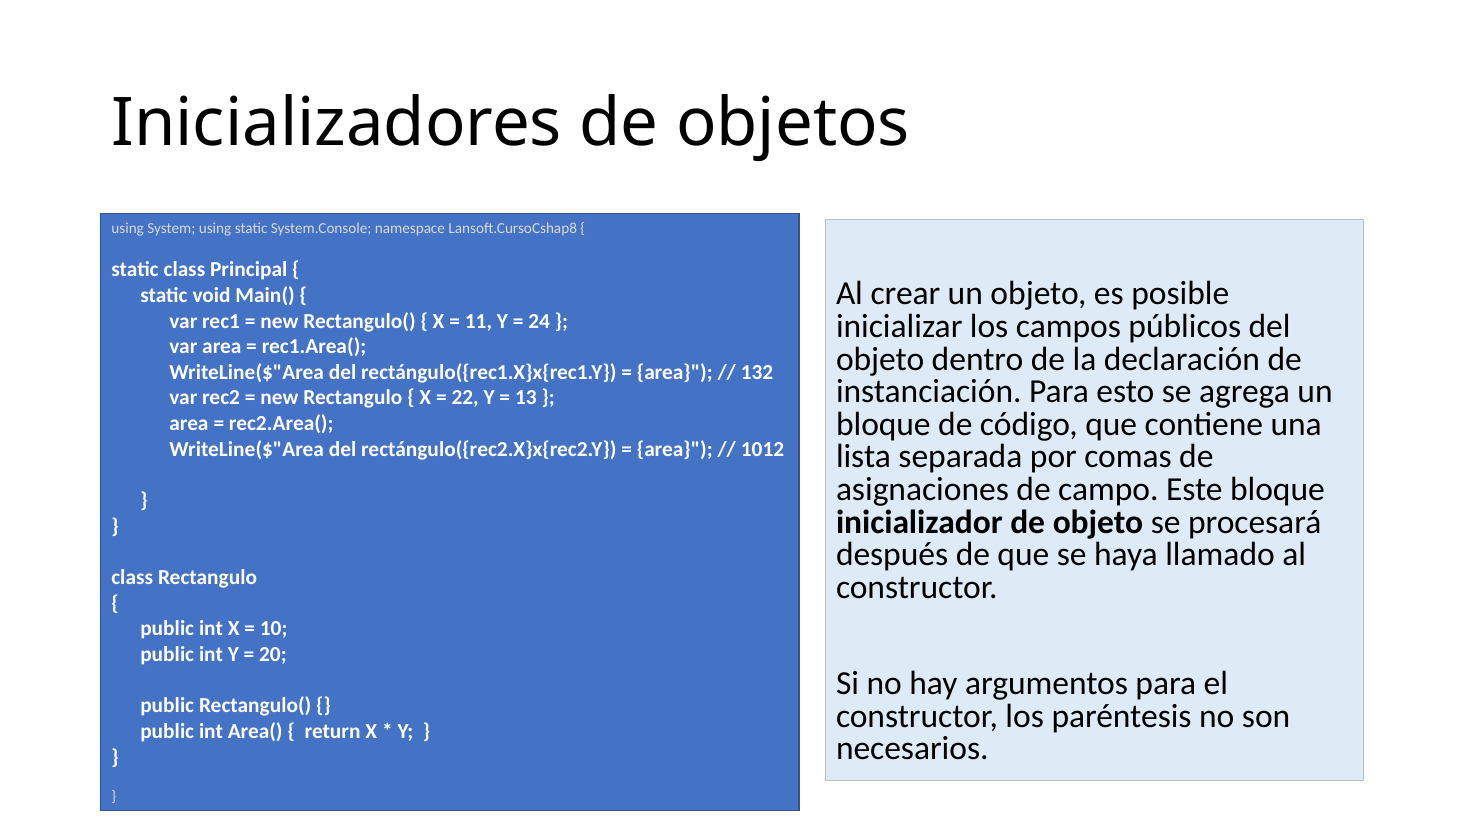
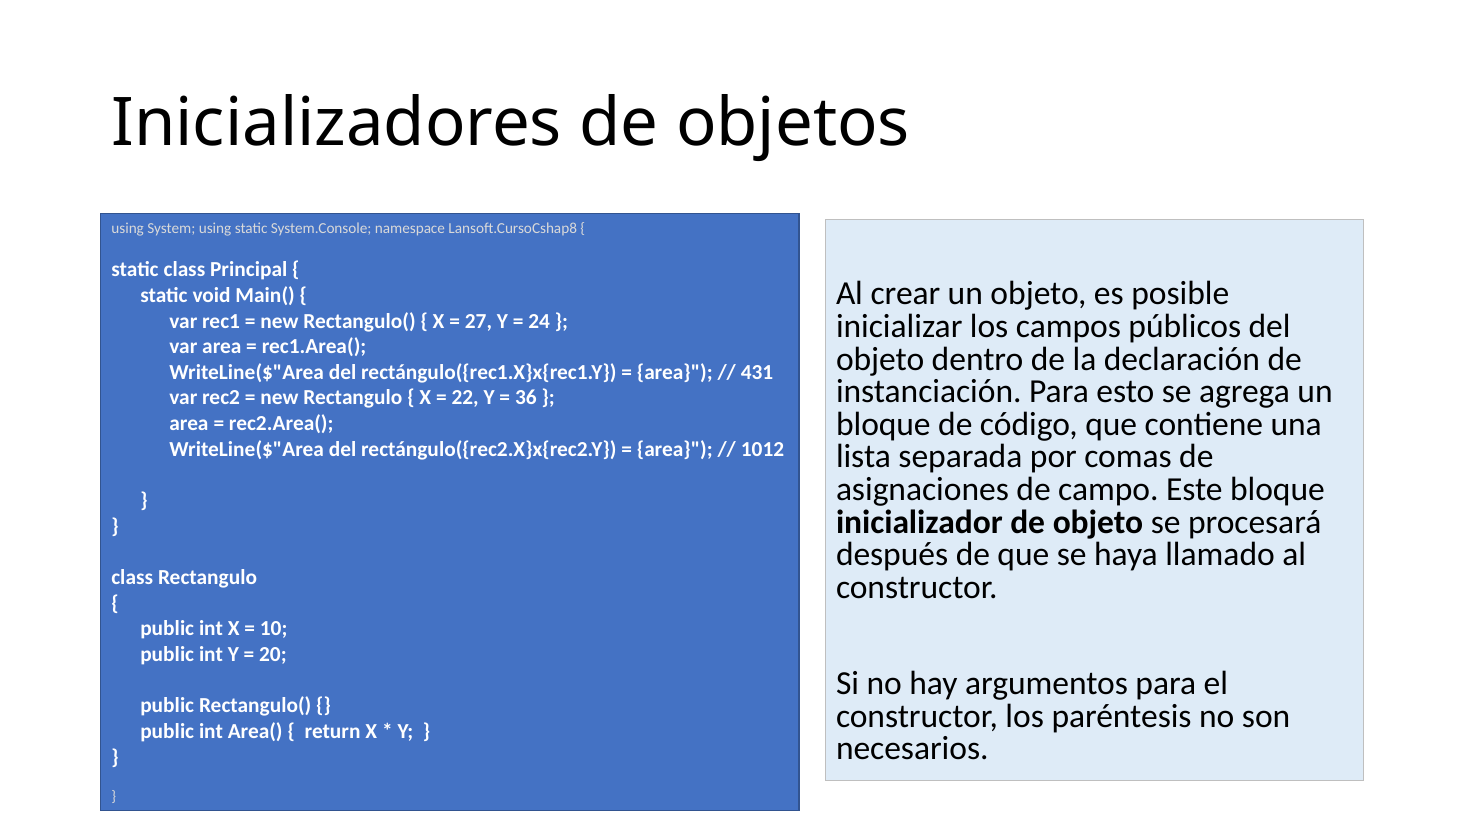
11: 11 -> 27 (478, 321)
132: 132 -> 431 (757, 372)
13: 13 -> 36 (526, 398)
